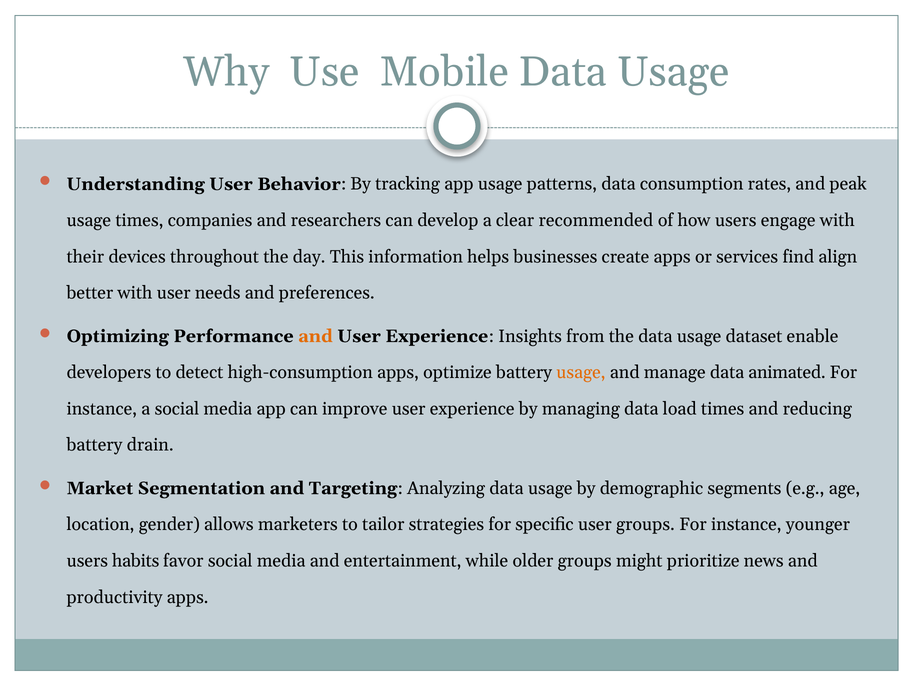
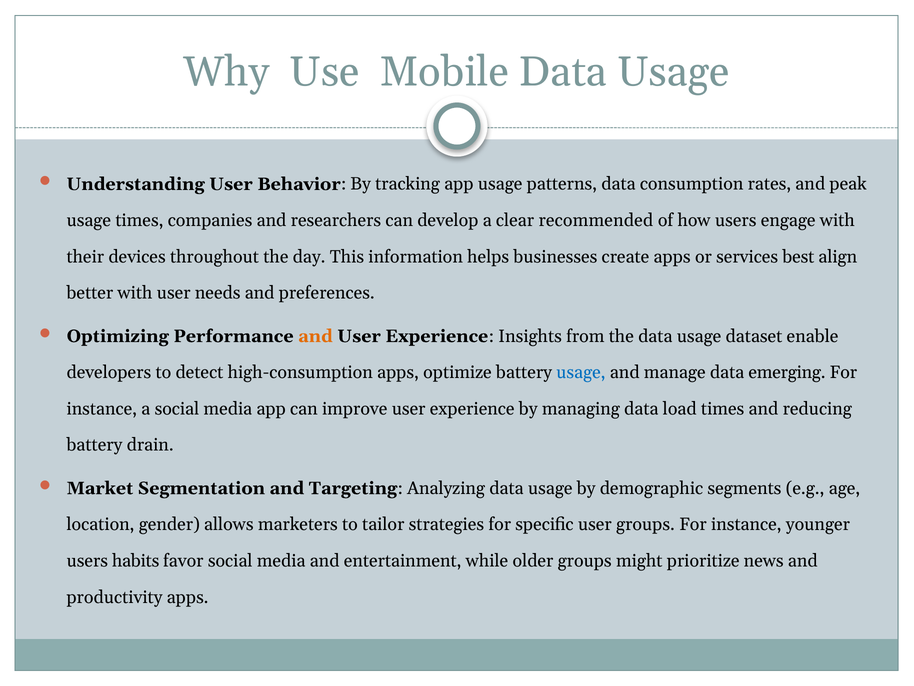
find: find -> best (798, 257)
usage colour: orange -> blue (581, 372)
animated: animated -> emerging (787, 372)
